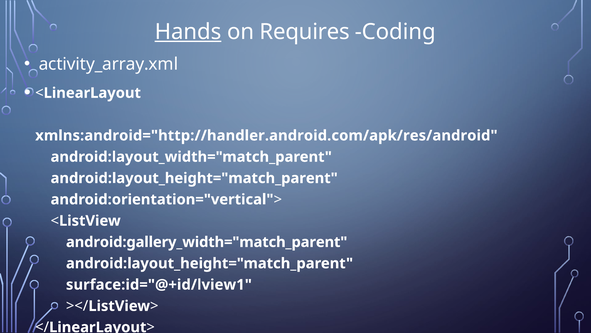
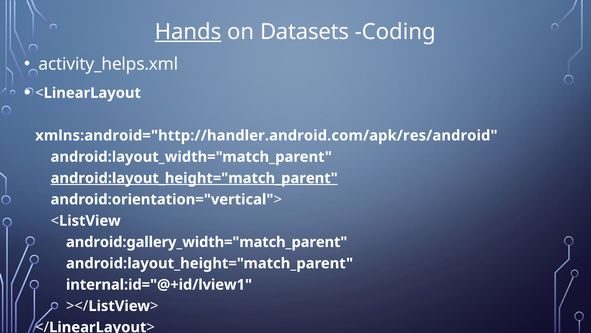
Requires: Requires -> Datasets (305, 32)
activity_array.xml: activity_array.xml -> activity_helps.xml (108, 64)
android:layout_height="match_parent underline: none -> present (194, 178)
surface:id="@+id/lview1: surface:id="@+id/lview1 -> internal:id="@+id/lview1 (159, 284)
